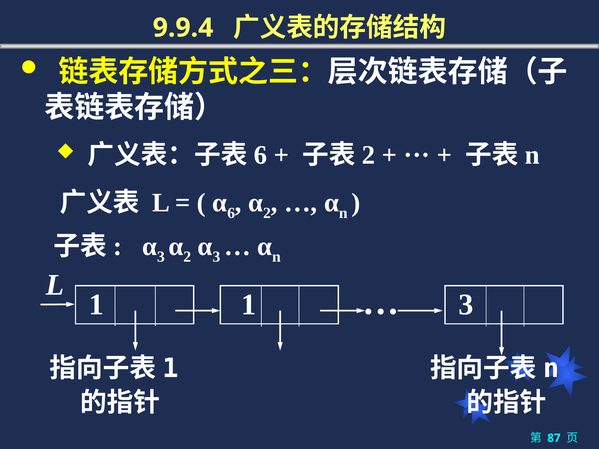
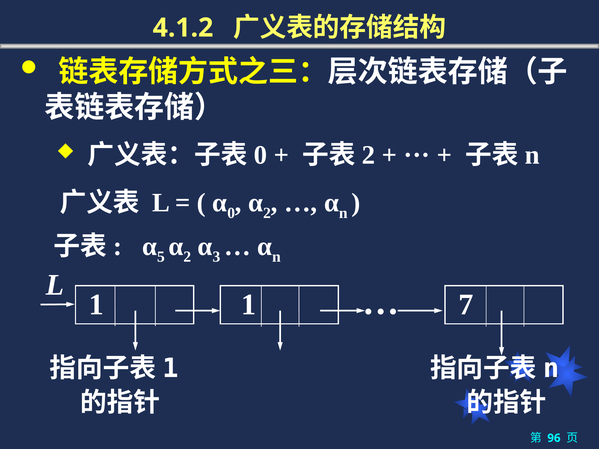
9.9.4: 9.9.4 -> 4.1.2 (183, 28)
6: 6 -> 0 (260, 155)
6: 6 -> 0 (231, 213)
3: 3 -> 5 (161, 257)
1 3: 3 -> 7 (466, 305)
87: 87 -> 96 (554, 438)
